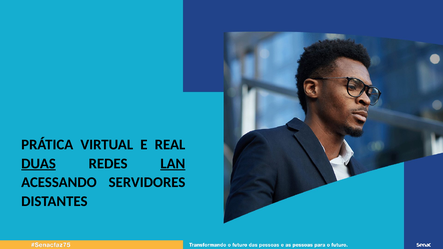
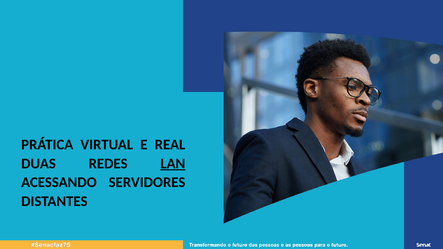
DUAS underline: present -> none (39, 164)
